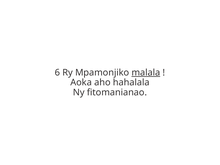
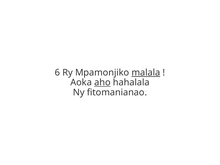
aho underline: none -> present (102, 82)
